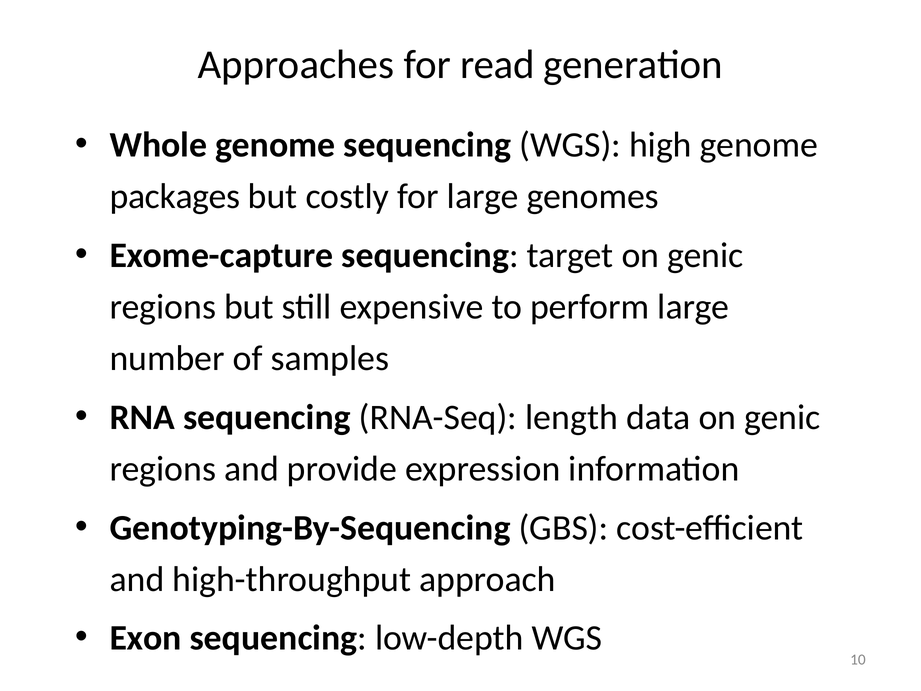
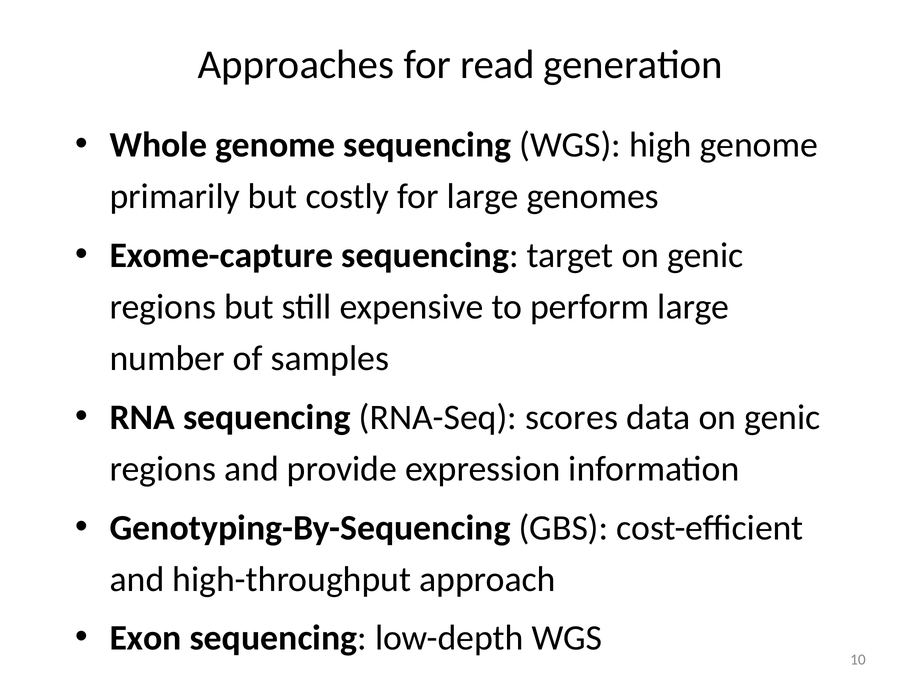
packages: packages -> primarily (175, 196)
length: length -> scores (572, 417)
